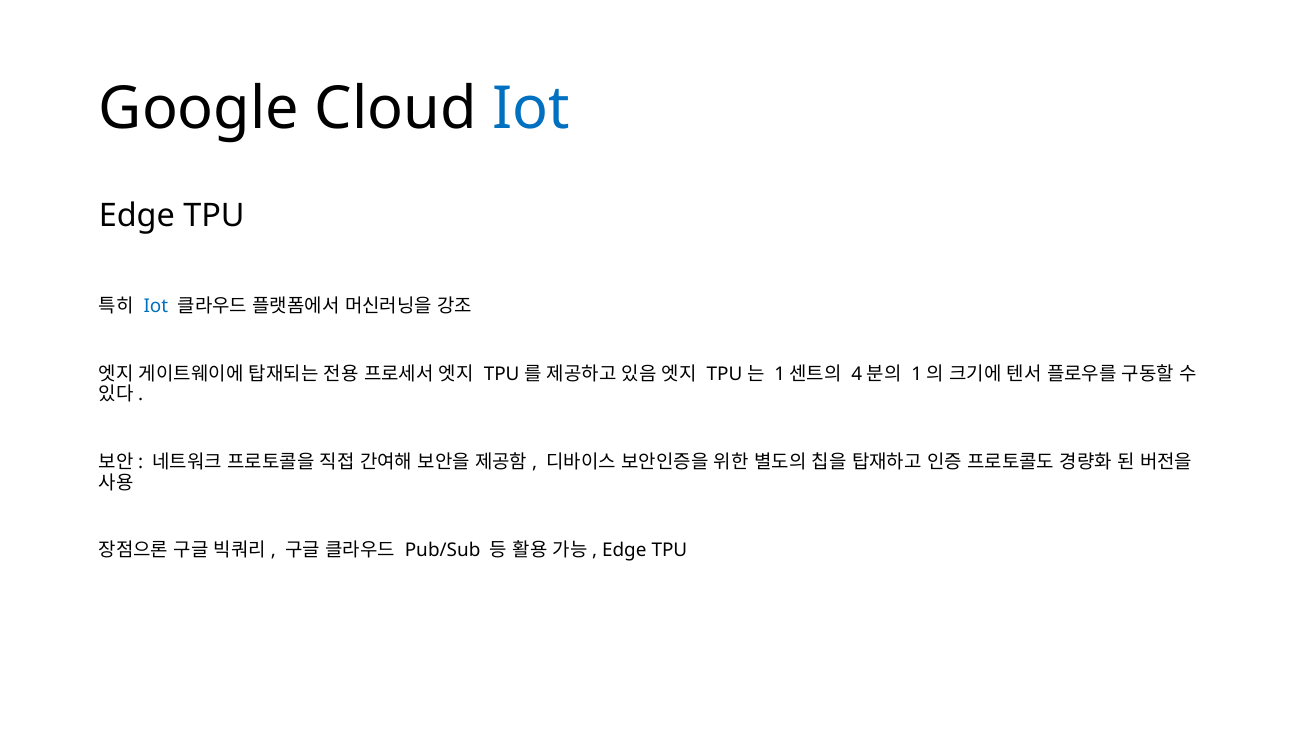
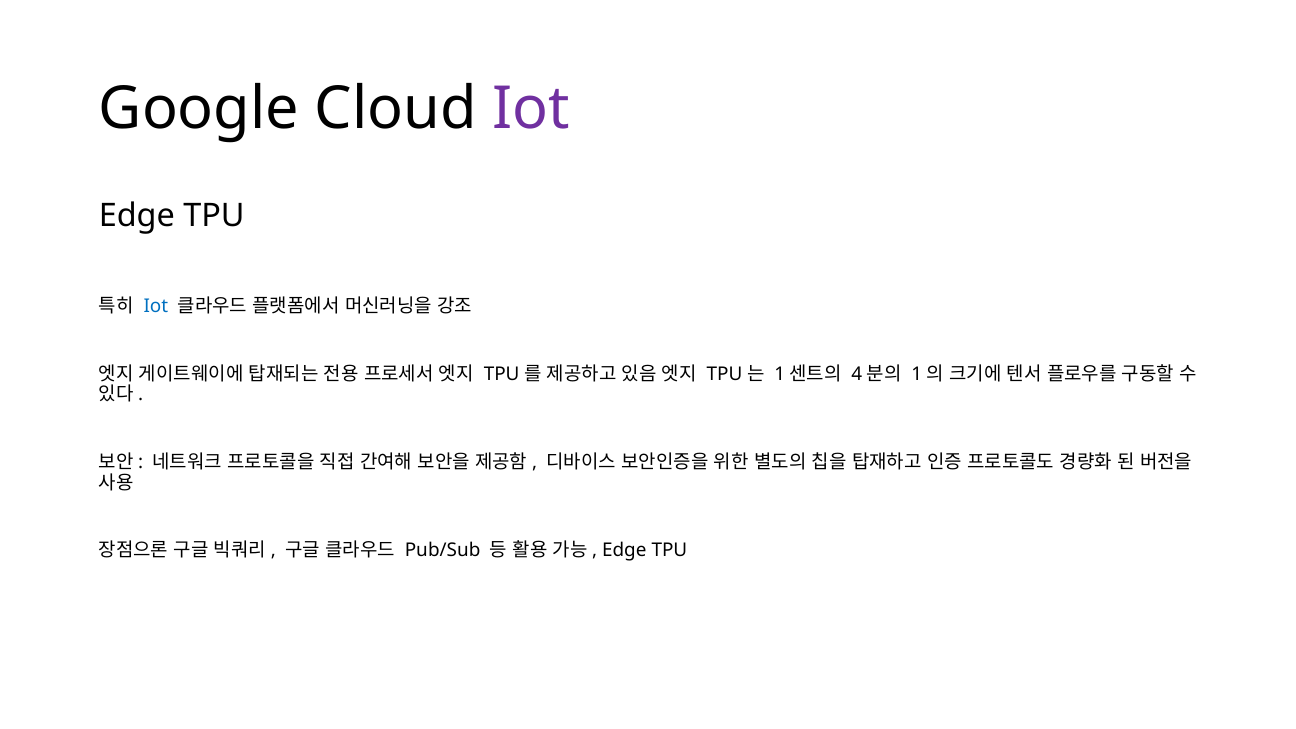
Iot colour: blue -> purple (531, 109)
